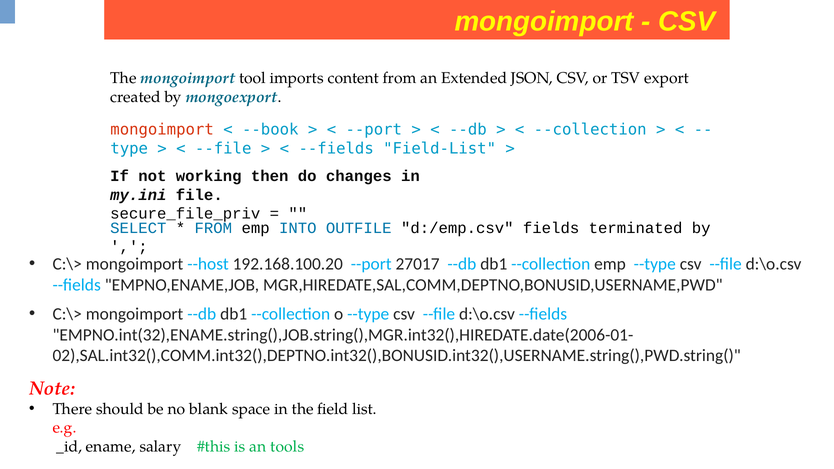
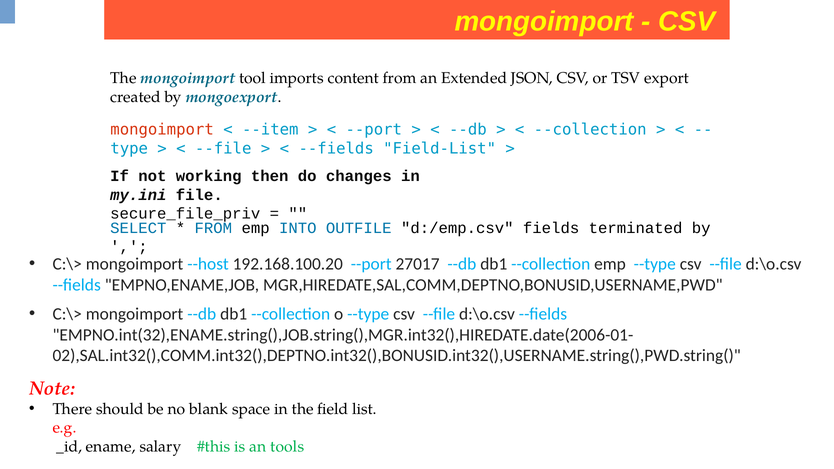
--book: --book -> --item (270, 130)
